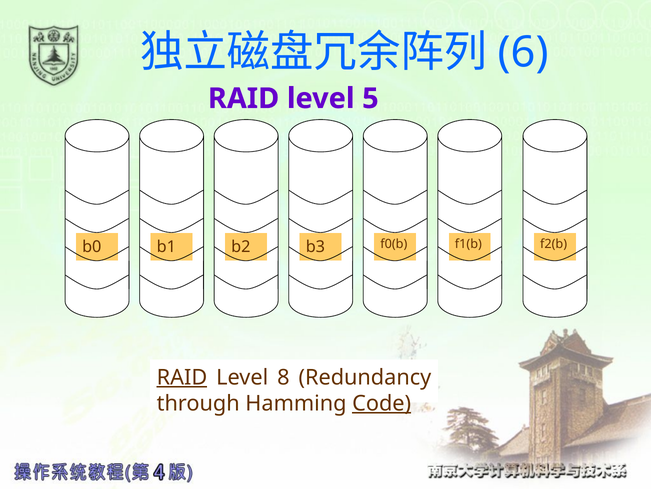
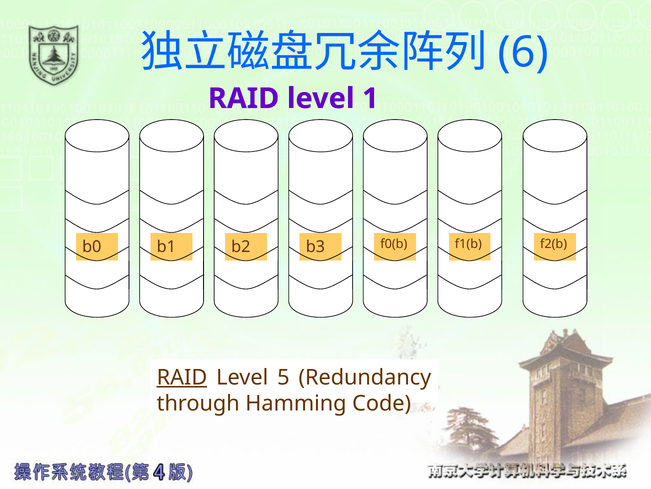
5: 5 -> 1 (370, 98)
8: 8 -> 5 (283, 377)
Code underline: present -> none (382, 403)
